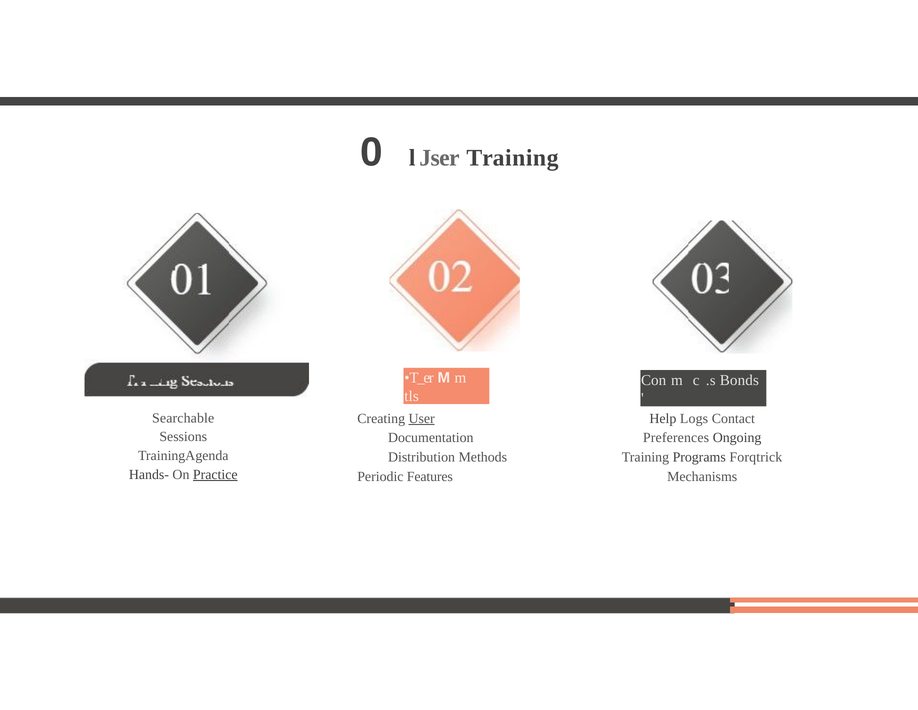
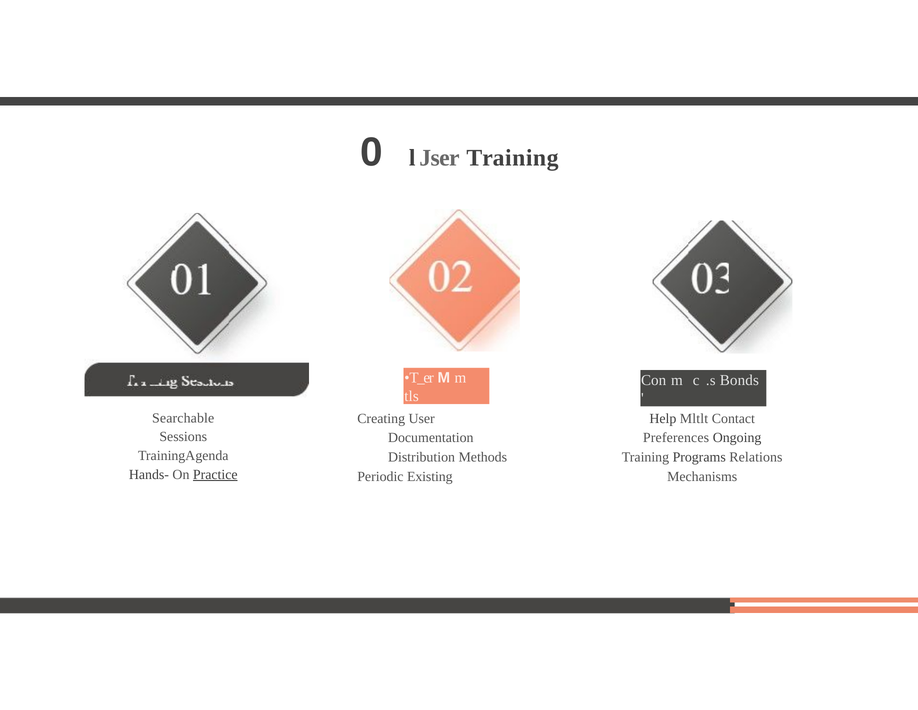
User underline: present -> none (422, 418)
Logs: Logs -> Mltlt (694, 418)
Forqtrick: Forqtrick -> Relations (756, 457)
Features: Features -> Existing (430, 476)
